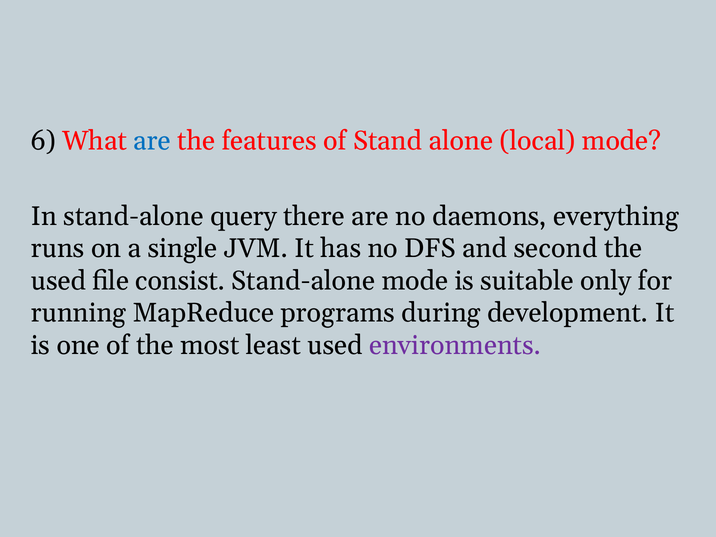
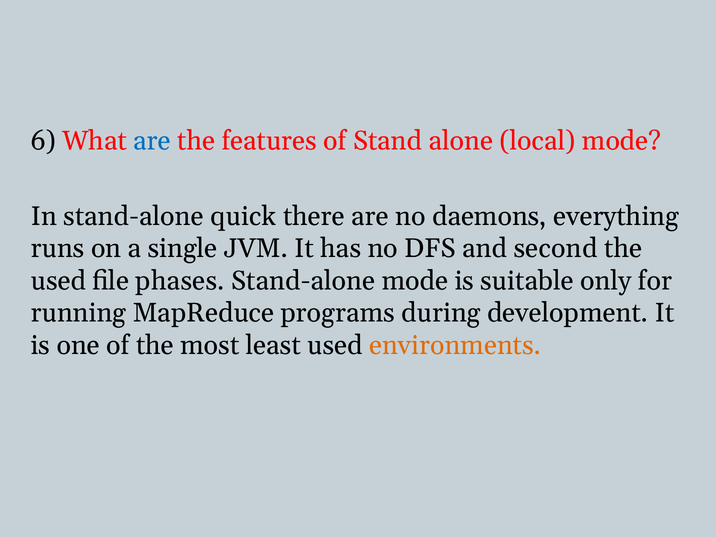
query: query -> quick (243, 216)
consist: consist -> phases (180, 281)
environments colour: purple -> orange (455, 345)
